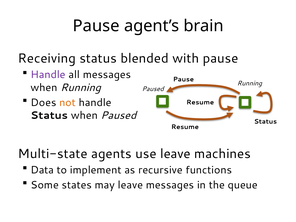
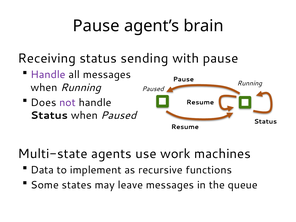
blended: blended -> sending (144, 58)
not colour: orange -> purple (68, 102)
use leave: leave -> work (175, 154)
